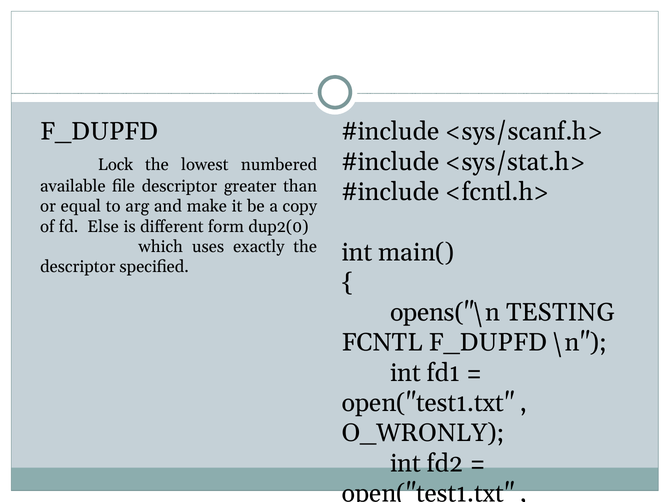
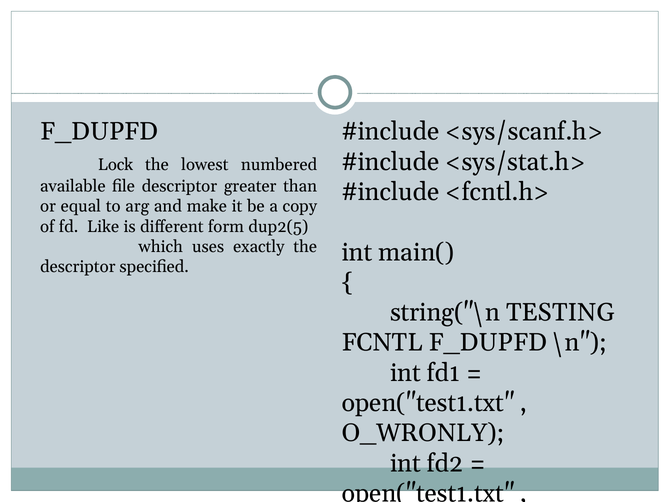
Else: Else -> Like (103, 227)
dup2(0: dup2(0 -> dup2(5 (278, 227)
opens("\n: opens("\n -> string("\n (445, 313)
